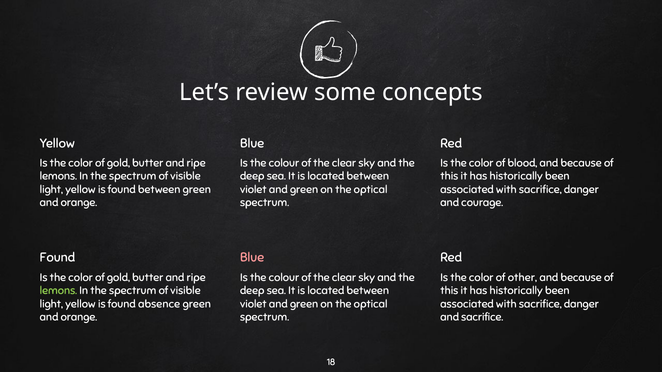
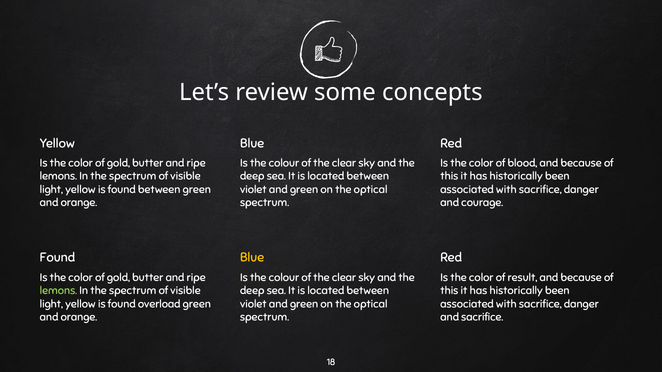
Blue colour: pink -> yellow (252, 258)
other: other -> result (522, 278)
absence: absence -> overload (159, 304)
